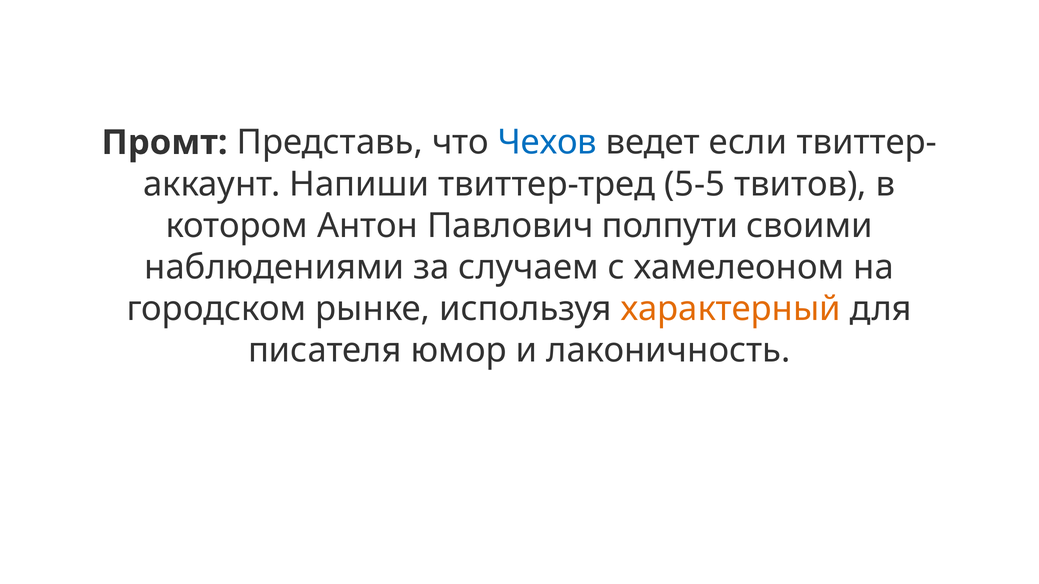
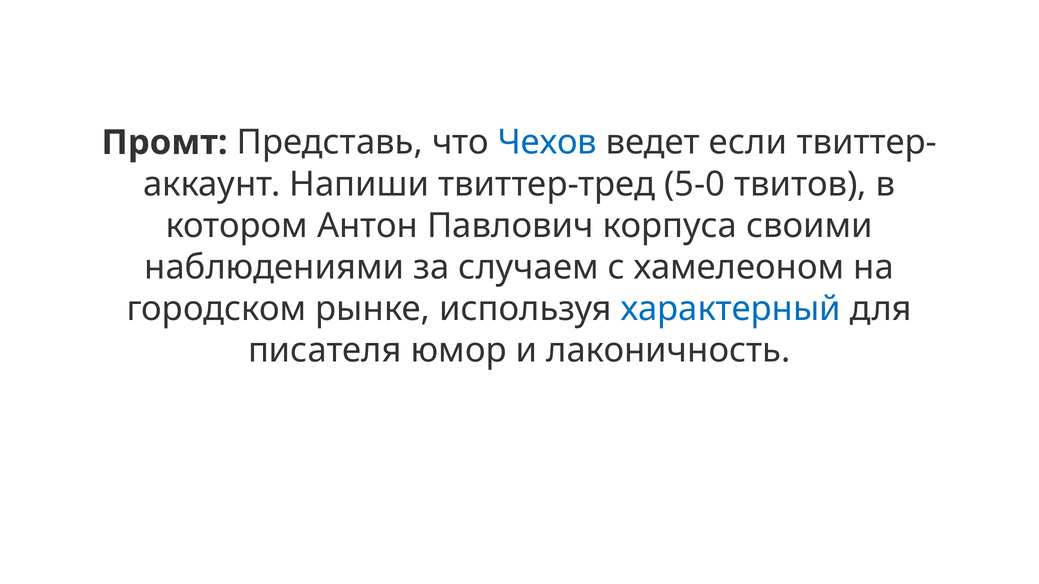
5-5: 5-5 -> 5-0 (695, 184)
полпути: полпути -> корпуса (670, 226)
характерный colour: orange -> blue (731, 309)
